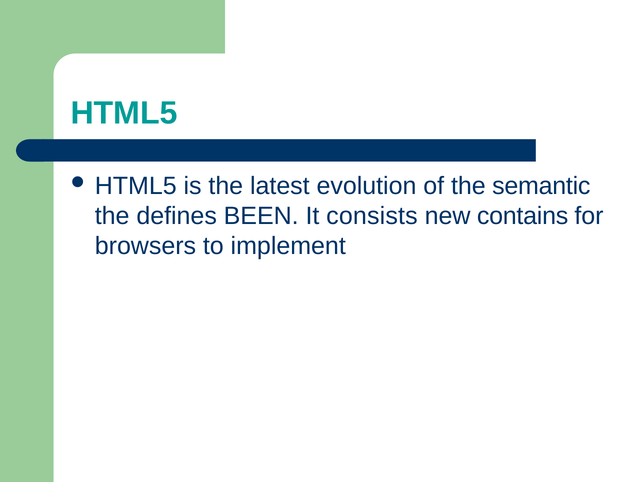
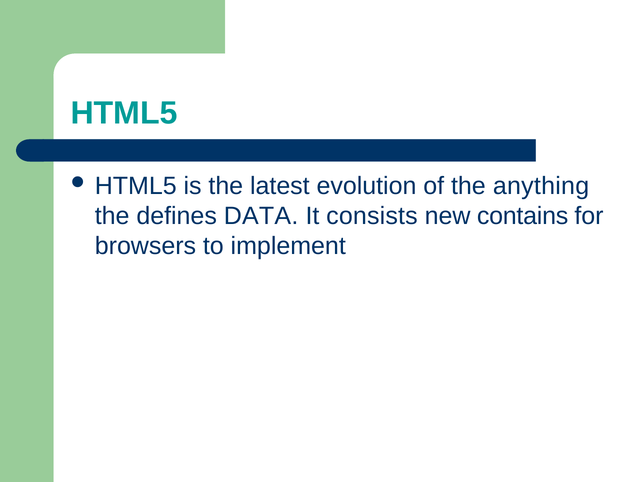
semantic: semantic -> anything (541, 186)
BEEN: BEEN -> DATA (261, 216)
